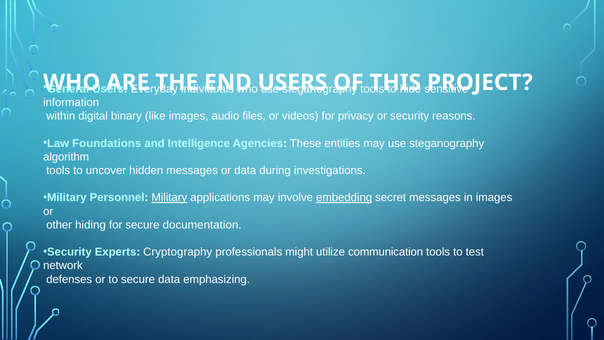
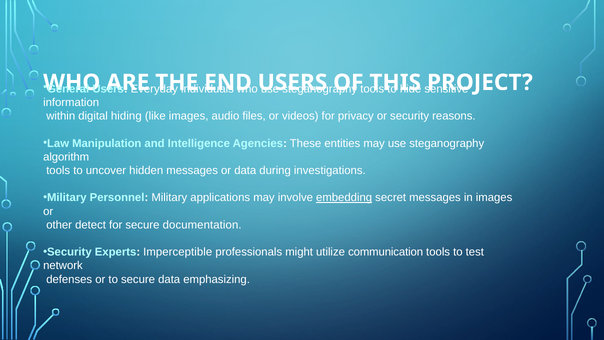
binary: binary -> hiding (126, 116)
Foundations: Foundations -> Manipulation (107, 143)
Military underline: present -> none (169, 198)
hiding: hiding -> detect (91, 225)
Cryptography: Cryptography -> Imperceptible (178, 252)
